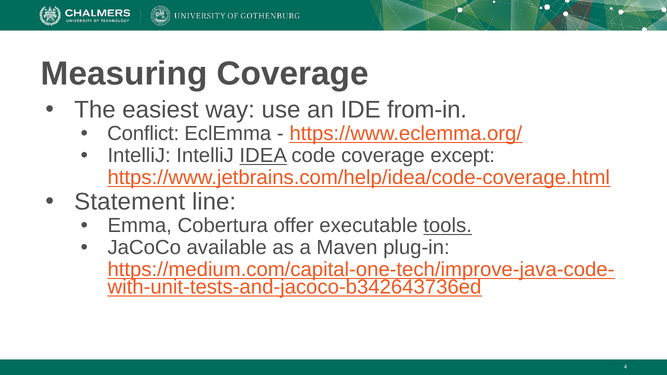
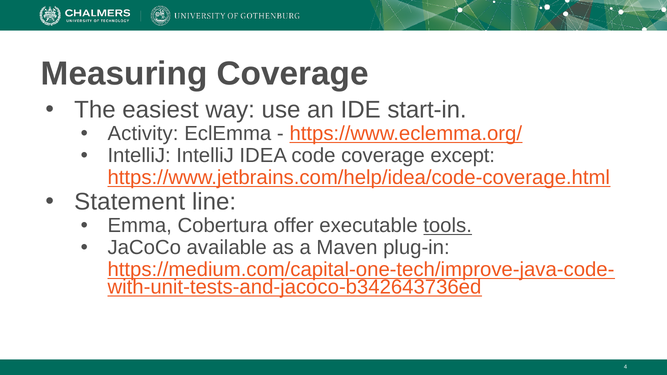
from-in: from-in -> start-in (427, 110)
Conflict: Conflict -> Activity (143, 134)
IDEA underline: present -> none (263, 156)
